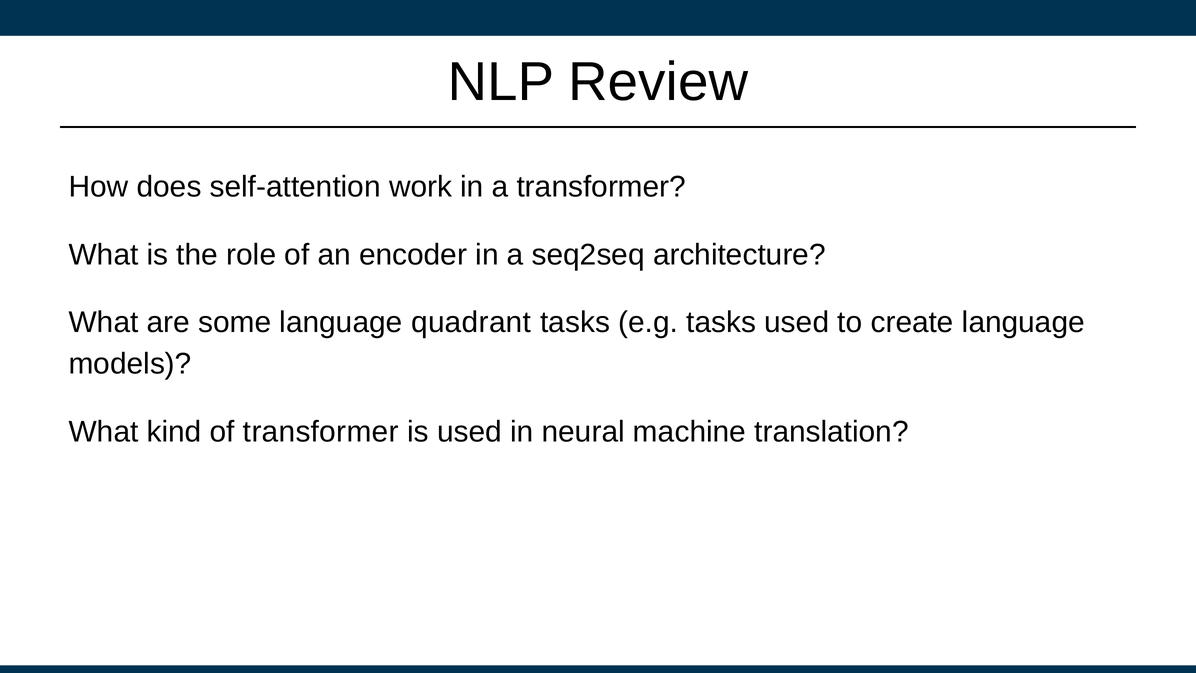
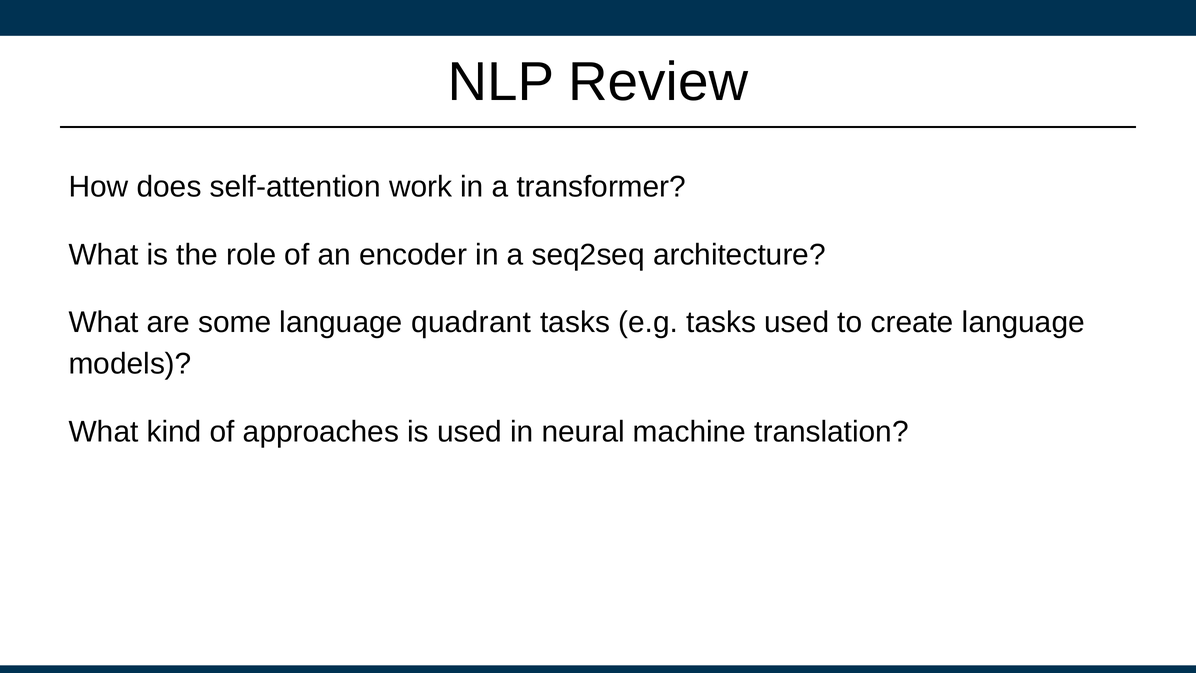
of transformer: transformer -> approaches (321, 432)
